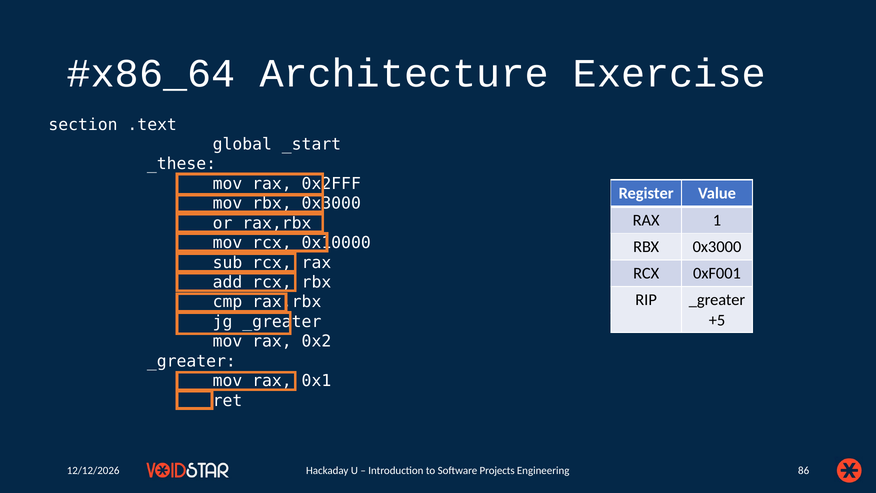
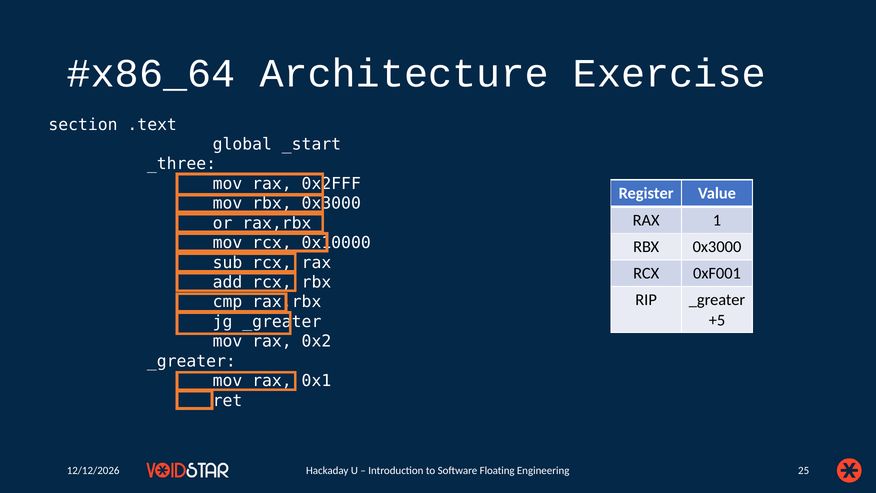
_these: _these -> _three (182, 164)
Projects: Projects -> Floating (497, 470)
86: 86 -> 25 (804, 470)
